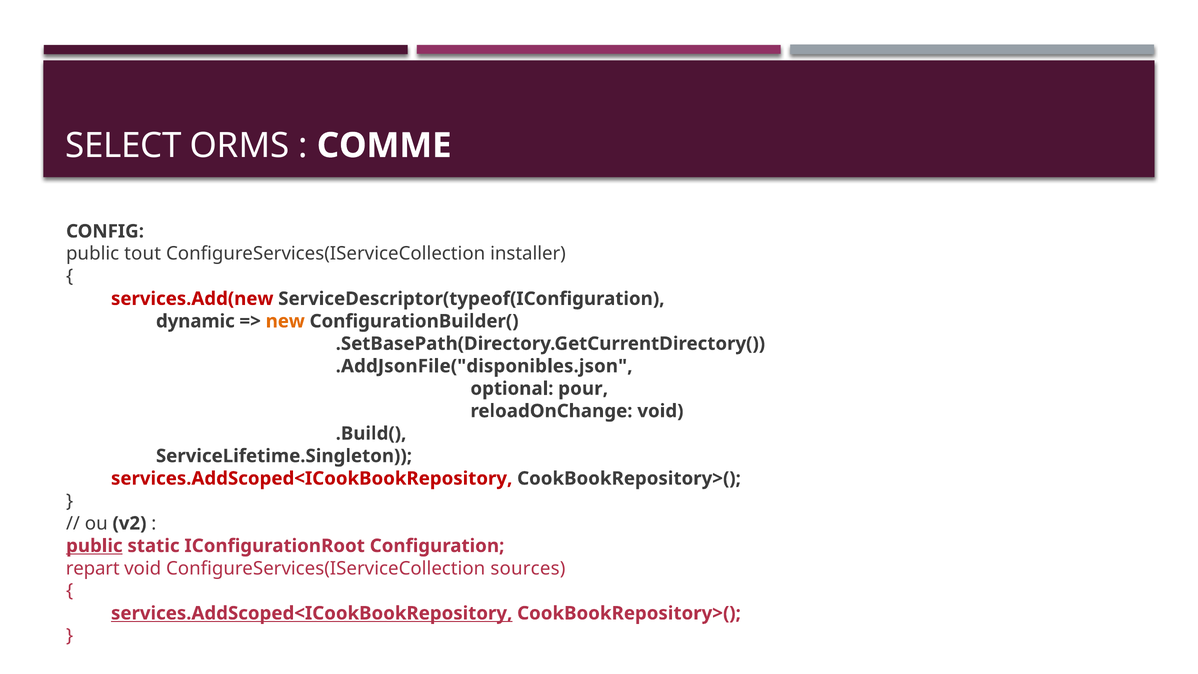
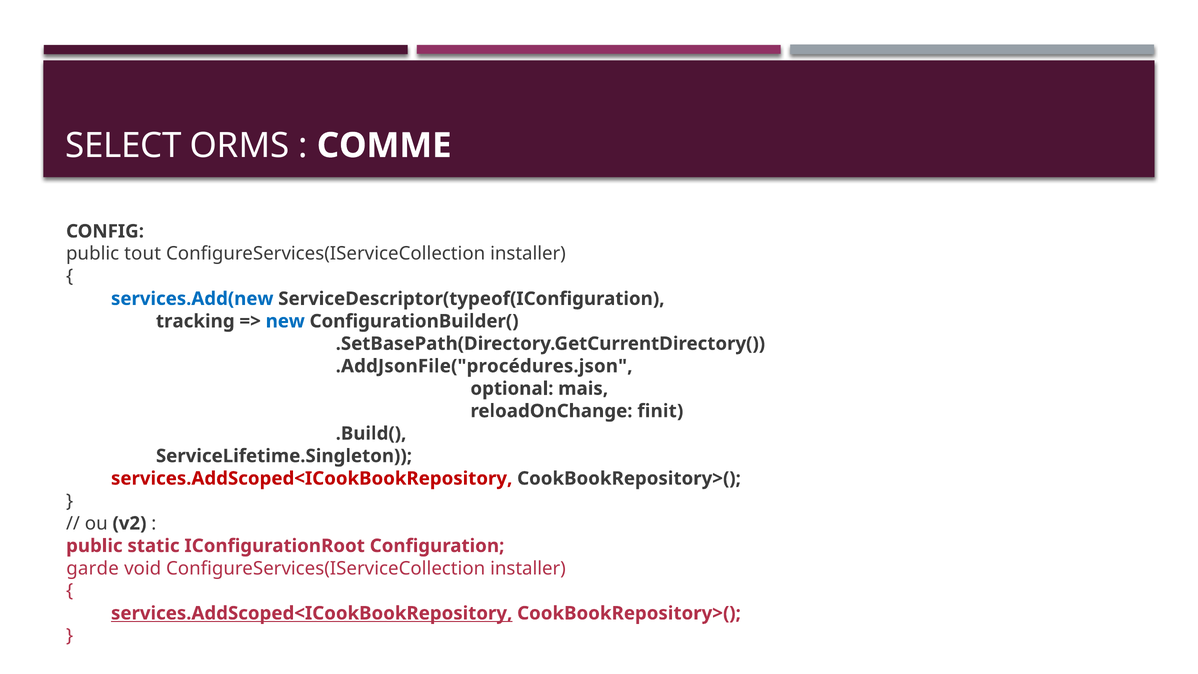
services.Add(new colour: red -> blue (192, 299)
dynamic: dynamic -> tracking (195, 321)
new colour: orange -> blue (285, 321)
.AddJsonFile("disponibles.json: .AddJsonFile("disponibles.json -> .AddJsonFile("procédures.json (484, 366)
pour: pour -> mais (583, 389)
reloadOnChange void: void -> finit (660, 411)
public underline: present -> none (94, 546)
repart: repart -> garde (93, 568)
void ConfigureServices(IServiceCollection sources: sources -> installer (528, 568)
